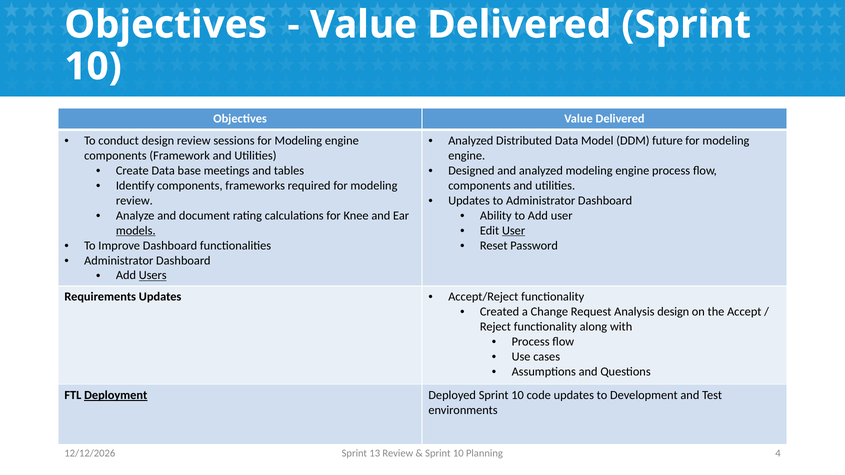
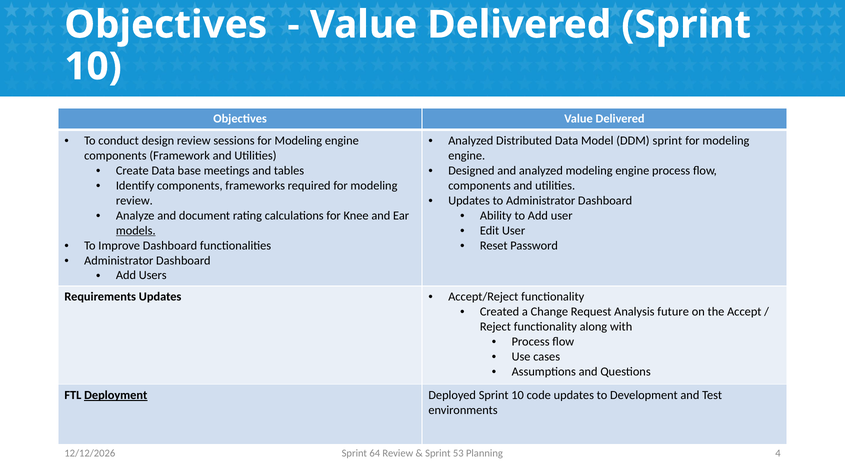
DDM future: future -> sprint (667, 141)
User underline: present -> none (514, 231)
Users underline: present -> none (153, 276)
Analysis design: design -> future (673, 312)
13: 13 -> 64 (375, 454)
10: 10 -> 53 (458, 454)
